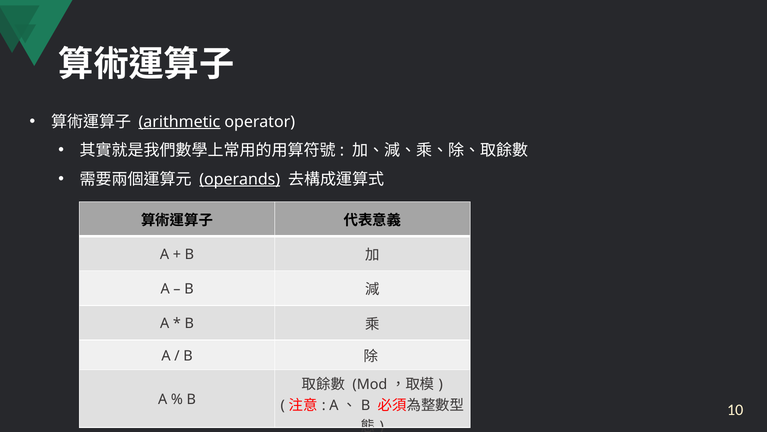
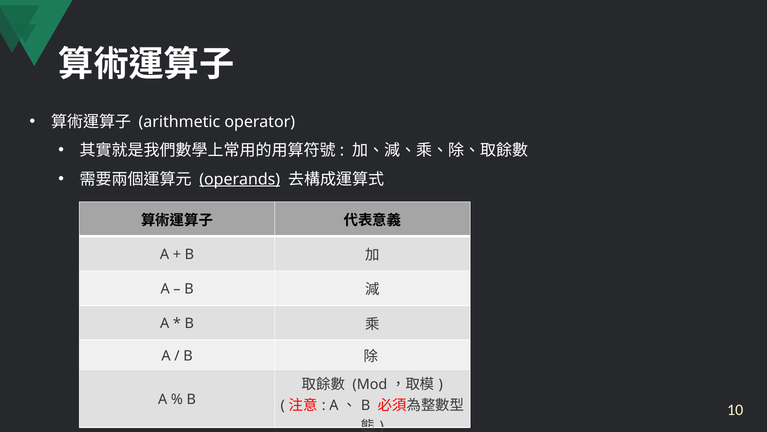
arithmetic underline: present -> none (179, 122)
